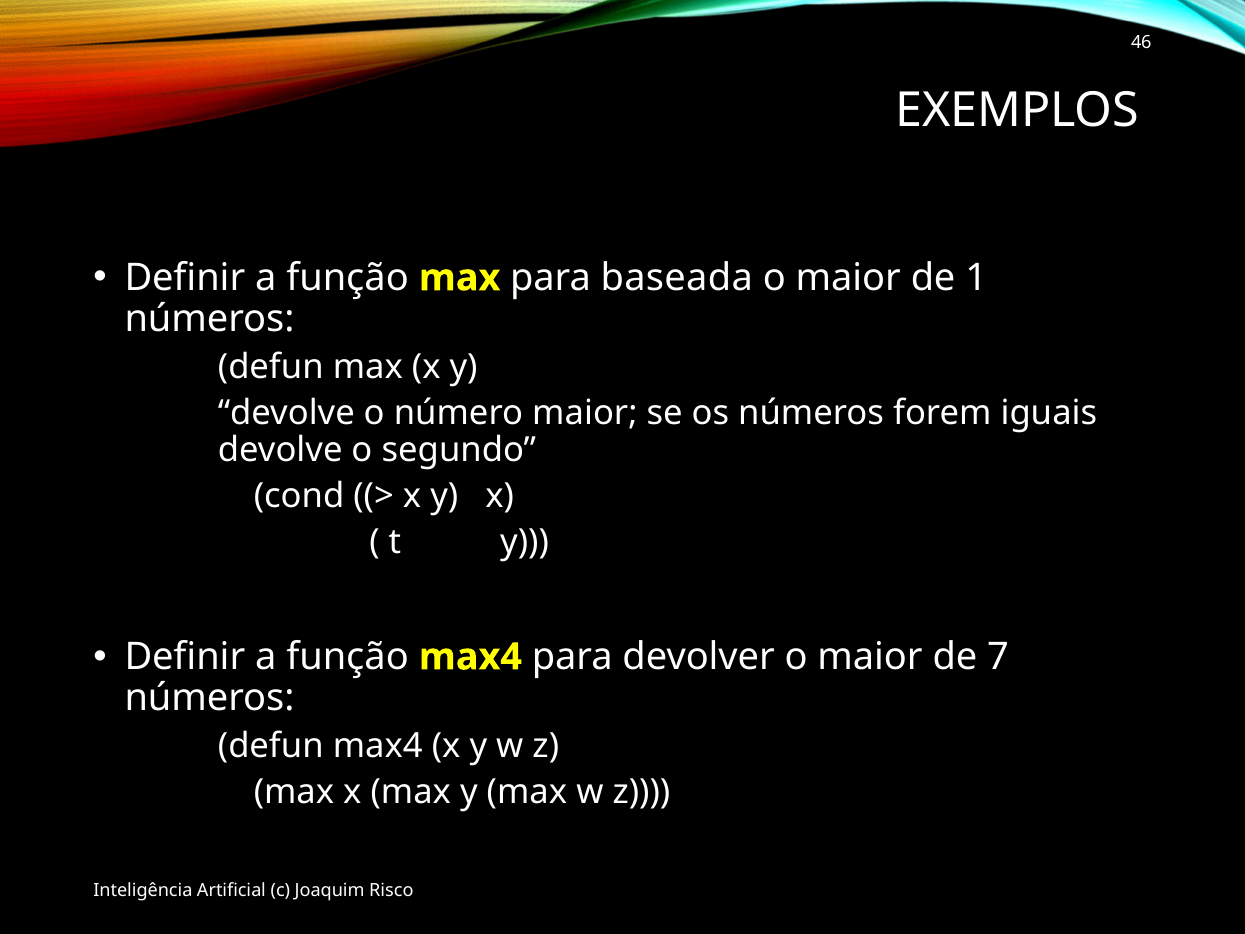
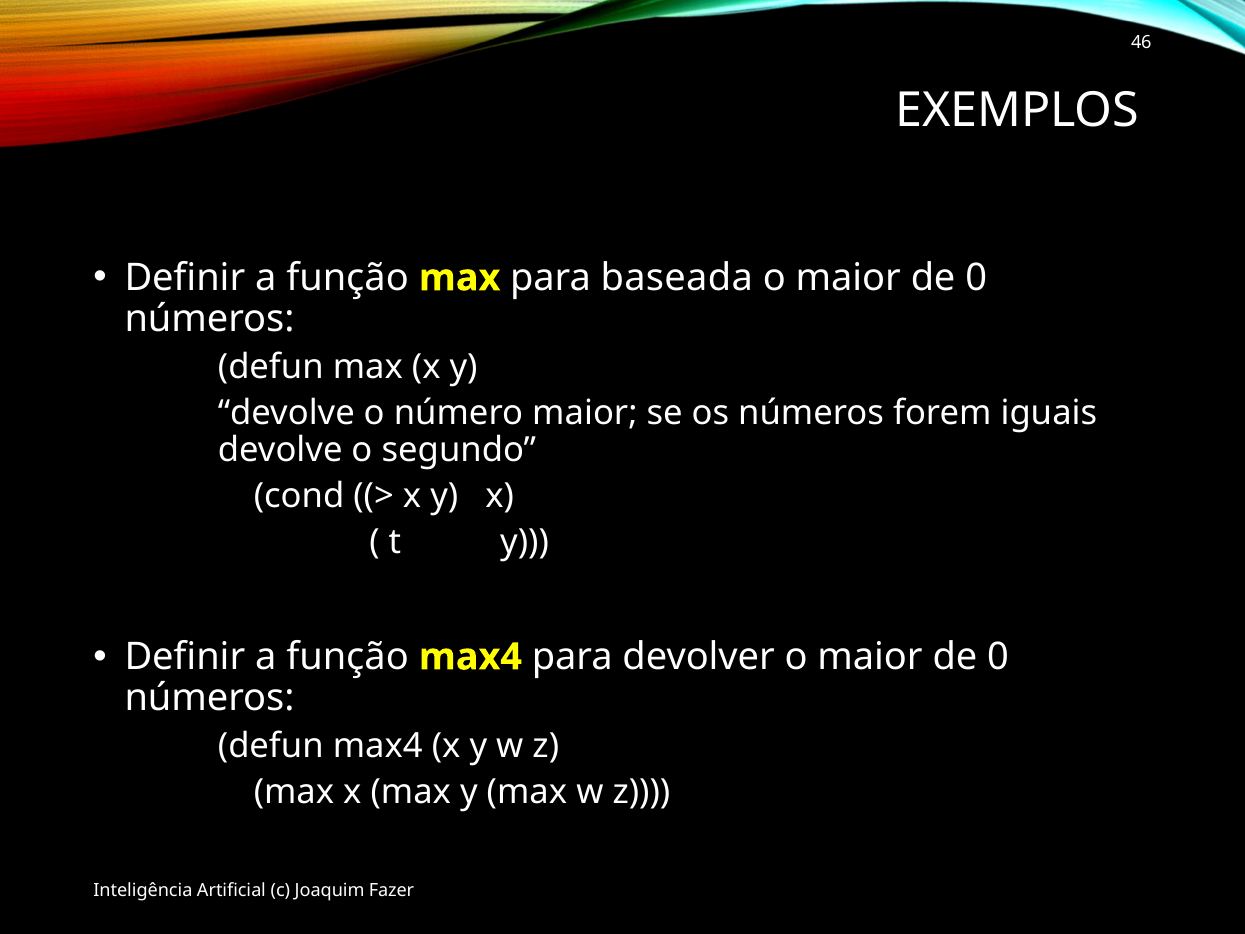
1: 1 -> 0 (976, 278)
7: 7 -> 0 (998, 657)
Risco: Risco -> Fazer (391, 890)
